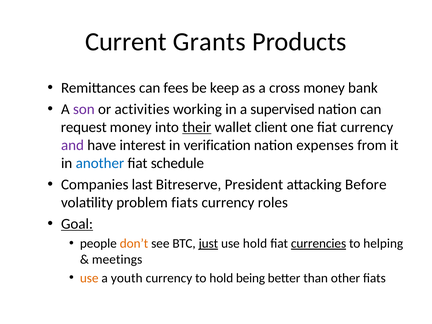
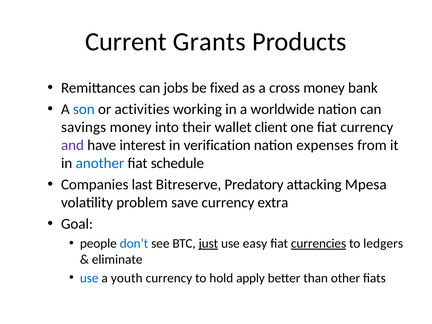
fees: fees -> jobs (176, 88)
keep: keep -> fixed (225, 88)
son colour: purple -> blue (84, 109)
supervised: supervised -> worldwide (283, 109)
request: request -> savings (84, 127)
their underline: present -> none (197, 127)
President: President -> Predatory (254, 185)
Before: Before -> Mpesa (366, 185)
problem fiats: fiats -> save (185, 203)
roles: roles -> extra (273, 203)
Goal underline: present -> none (77, 224)
don’t colour: orange -> blue (134, 244)
use hold: hold -> easy (255, 244)
helping: helping -> ledgers (383, 244)
meetings: meetings -> eliminate (117, 259)
use colour: orange -> blue (89, 278)
being: being -> apply (250, 278)
